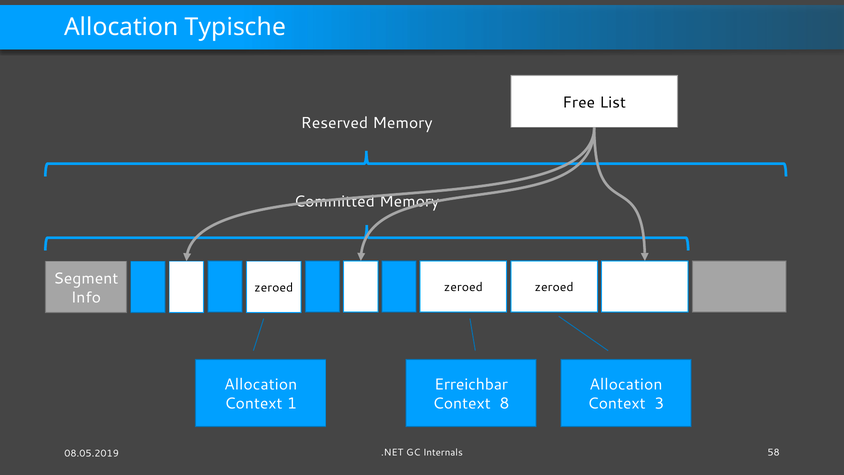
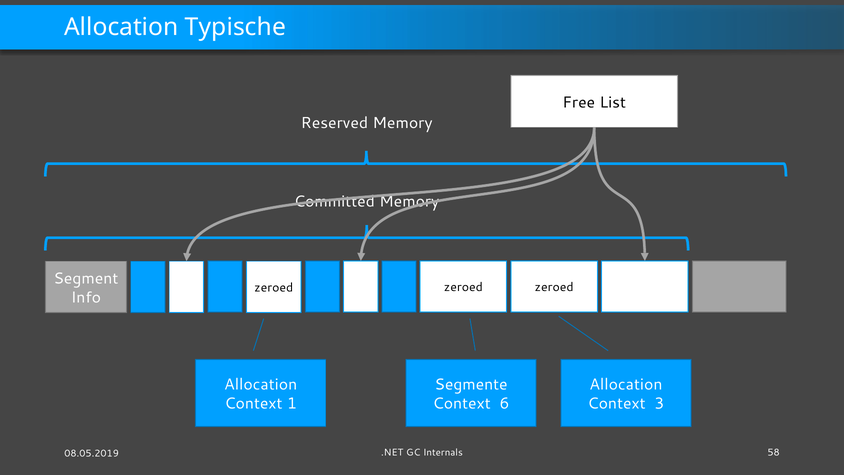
Erreichbar: Erreichbar -> Segmente (471, 384)
8: 8 -> 6 (504, 403)
